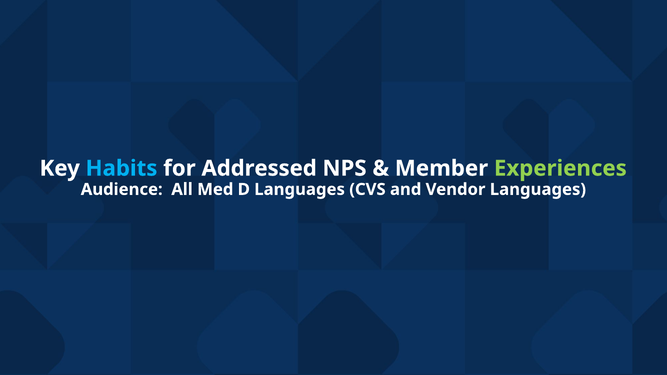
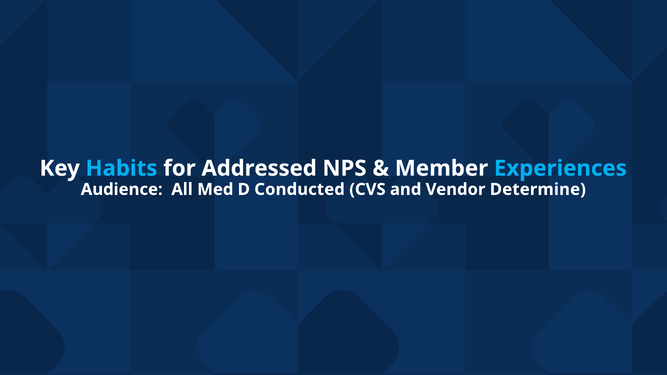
Experiences colour: light green -> light blue (560, 168)
D Languages: Languages -> Conducted (300, 190)
Vendor Languages: Languages -> Determine (538, 190)
